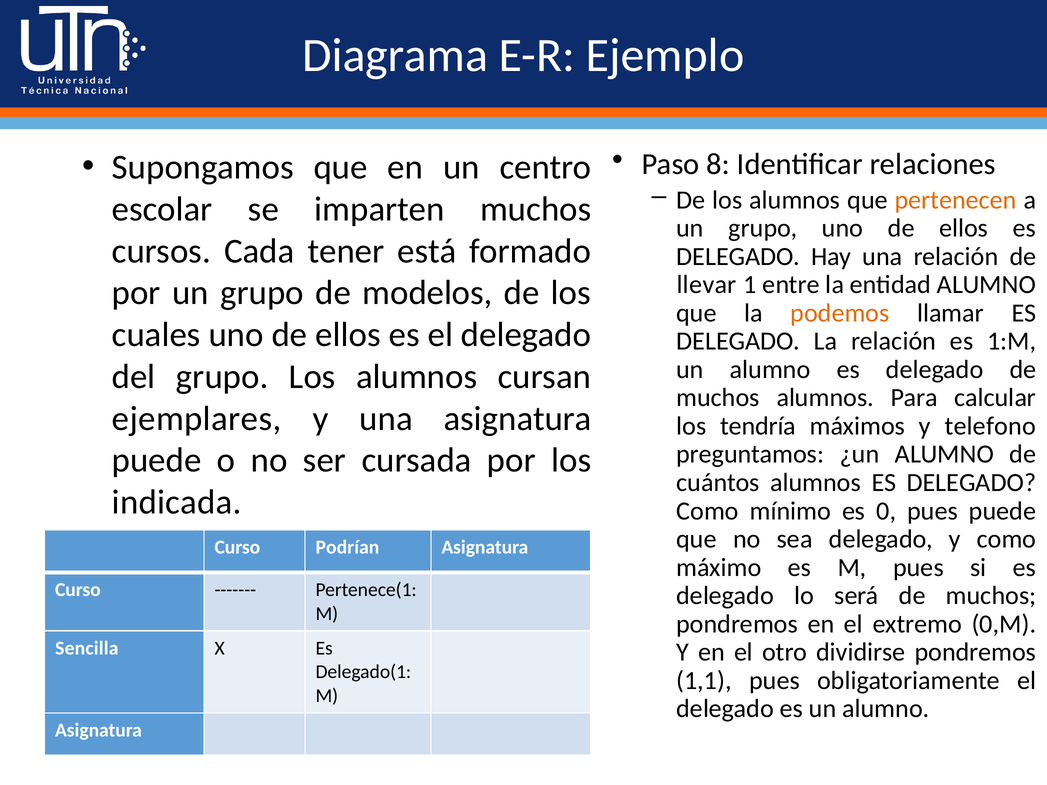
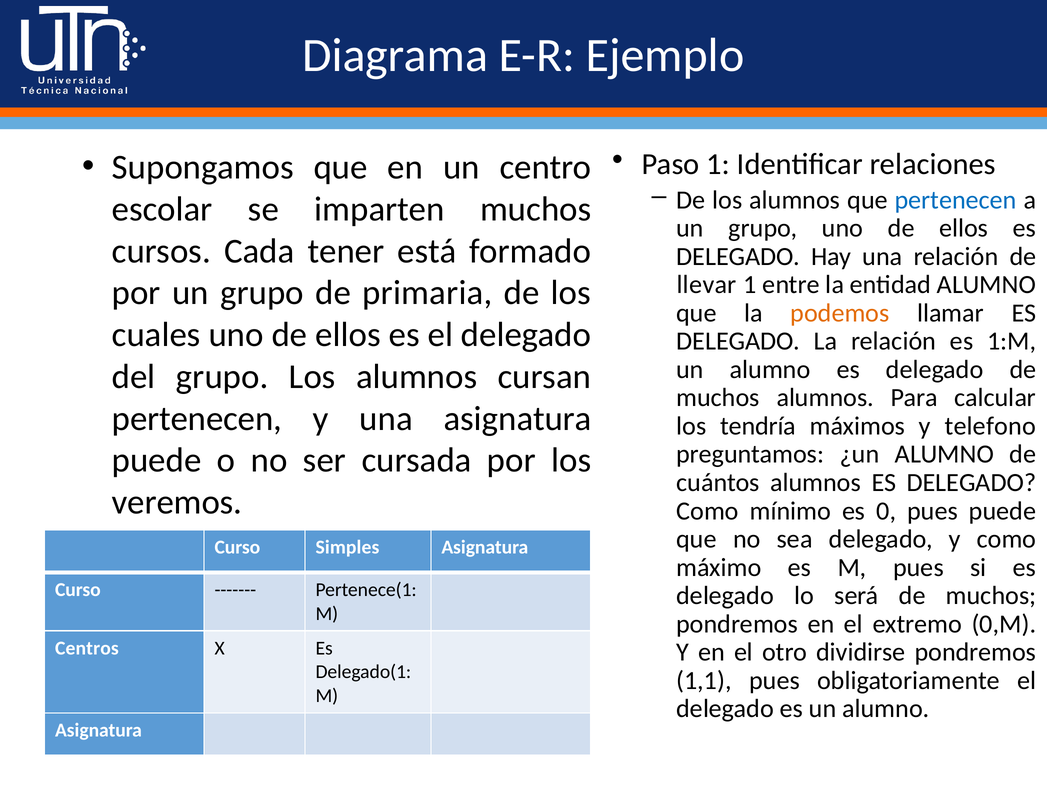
Paso 8: 8 -> 1 (718, 164)
pertenecen colour: orange -> blue (956, 200)
modelos: modelos -> primaria (427, 293)
ejemplares: ejemplares -> pertenecen (197, 419)
indicada: indicada -> veremos (177, 502)
Podrían: Podrían -> Simples (347, 548)
Sencilla: Sencilla -> Centros (87, 648)
